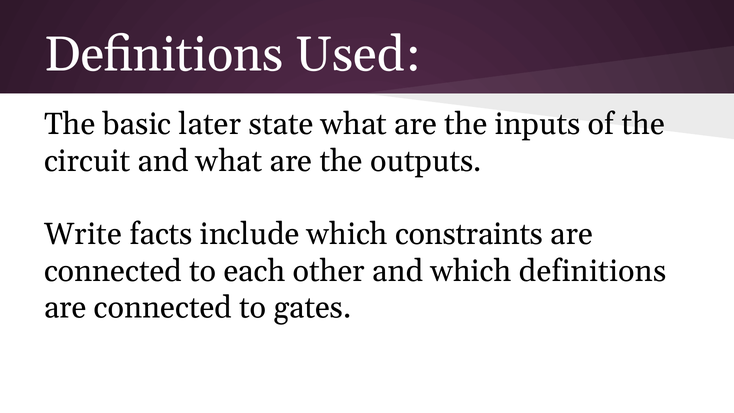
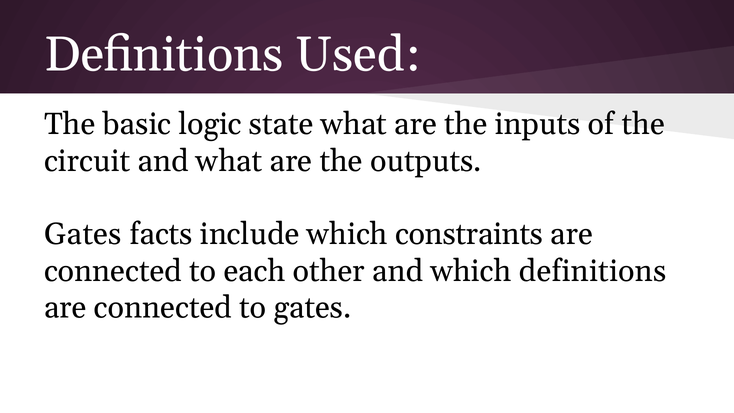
later: later -> logic (210, 124)
Write: Write -> Gates (83, 234)
